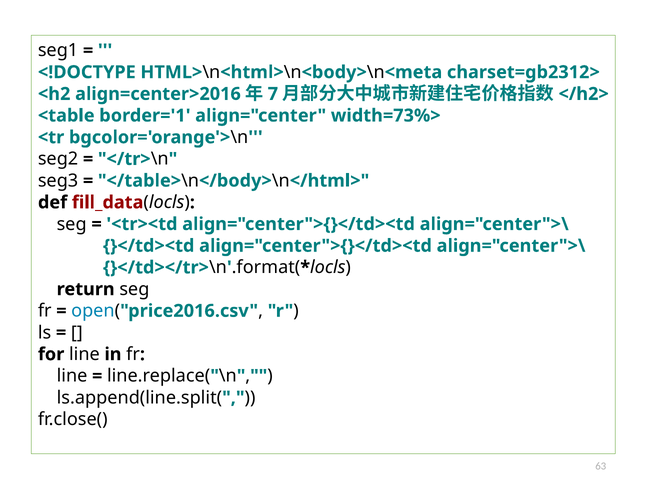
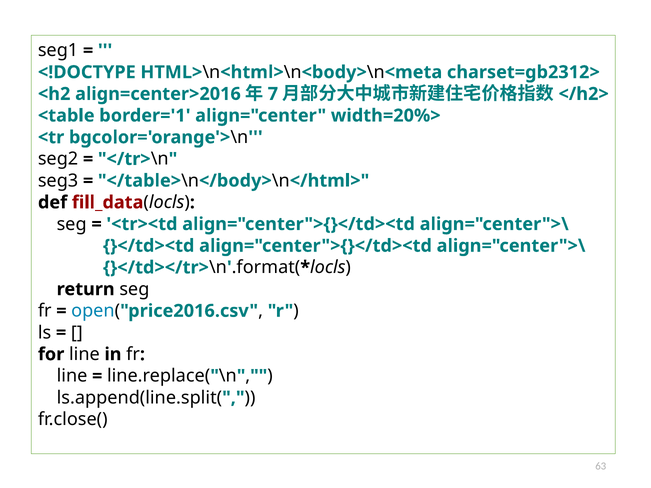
width=73%>: width=73%> -> width=20%> (386, 116)
